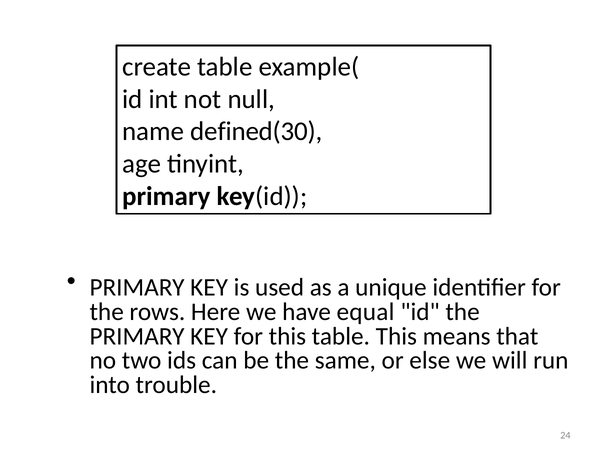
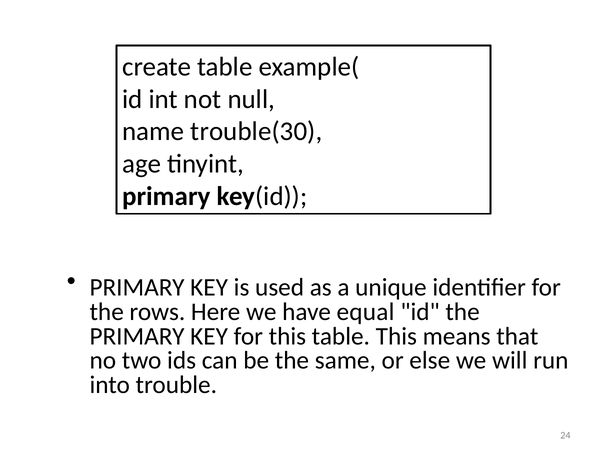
defined(30: defined(30 -> trouble(30 (256, 131)
